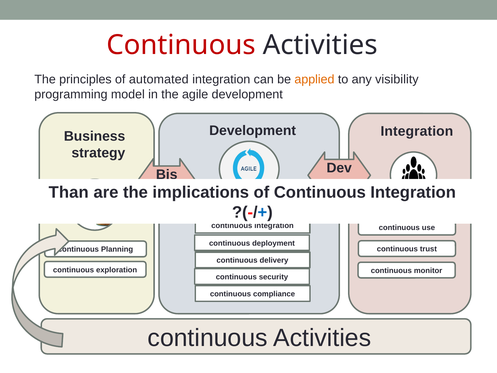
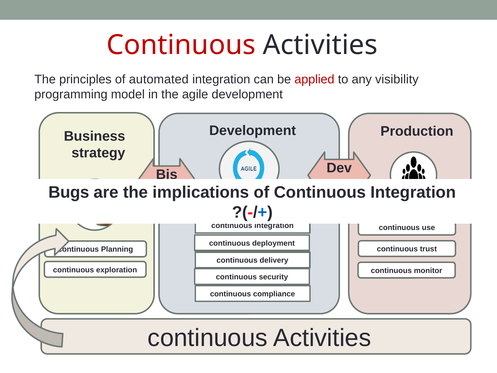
applied colour: orange -> red (314, 79)
Integration: Integration -> Production (417, 131)
Than: Than -> Bugs (69, 192)
